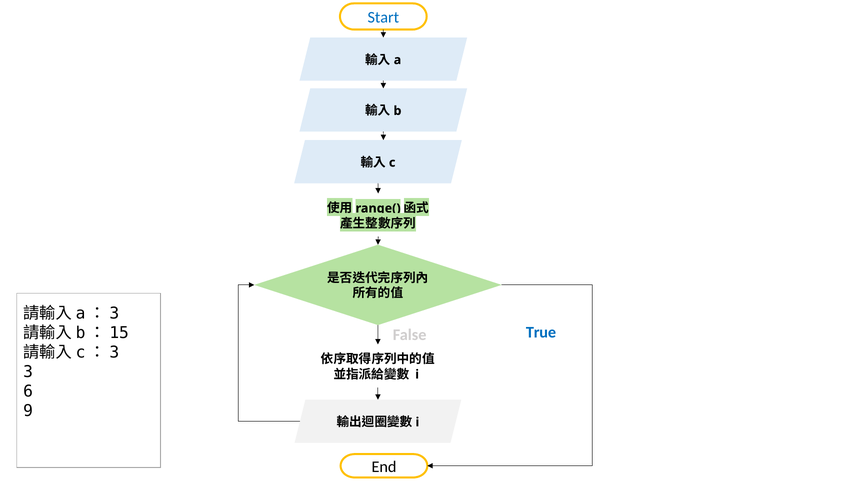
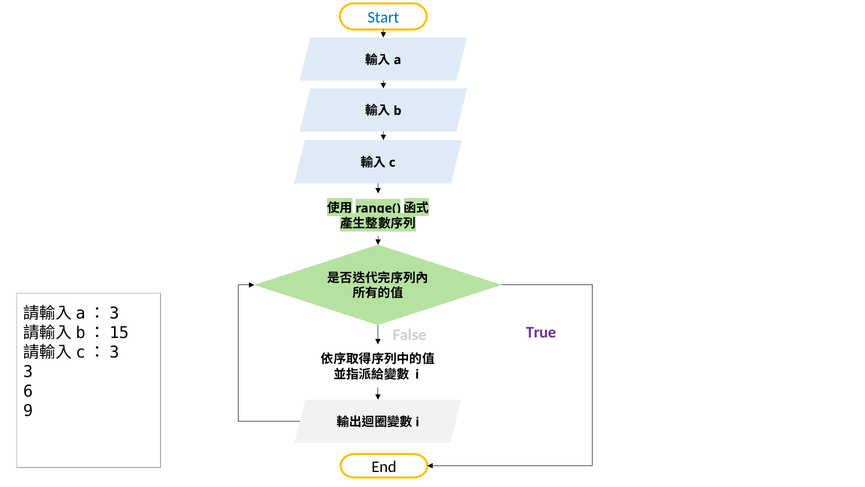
True colour: blue -> purple (541, 332)
